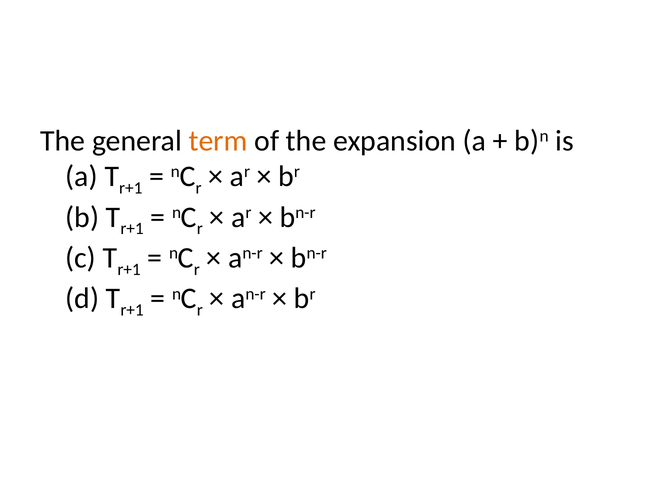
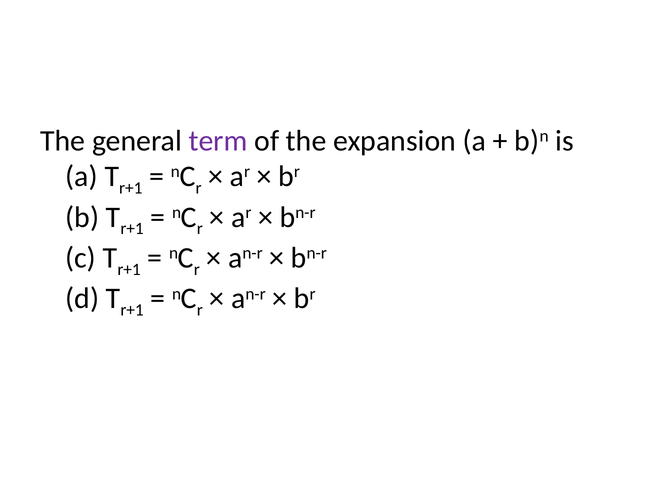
term colour: orange -> purple (218, 141)
